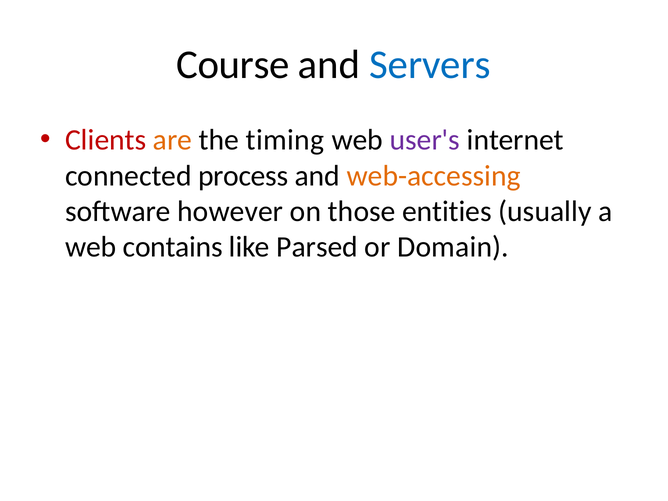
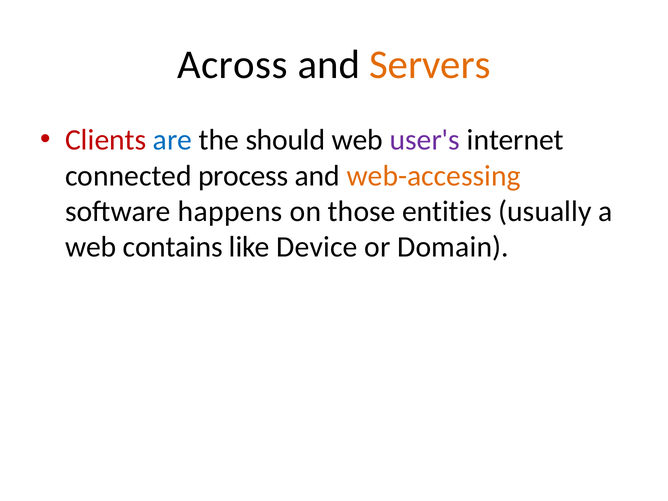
Course: Course -> Across (232, 65)
Servers colour: blue -> orange (430, 65)
are colour: orange -> blue (173, 140)
timing: timing -> should (285, 140)
however: however -> happens (230, 211)
Parsed: Parsed -> Device (317, 247)
